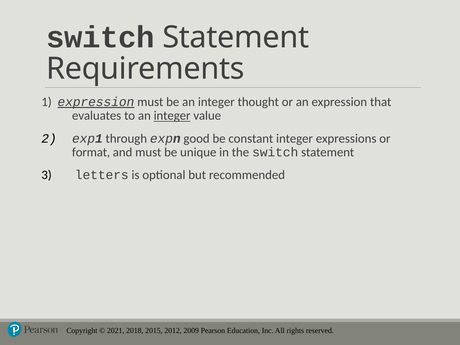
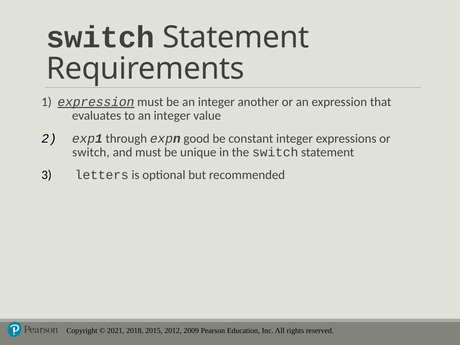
thought: thought -> another (258, 102)
integer underline: present -> none (172, 116)
format: format -> switch (91, 152)
